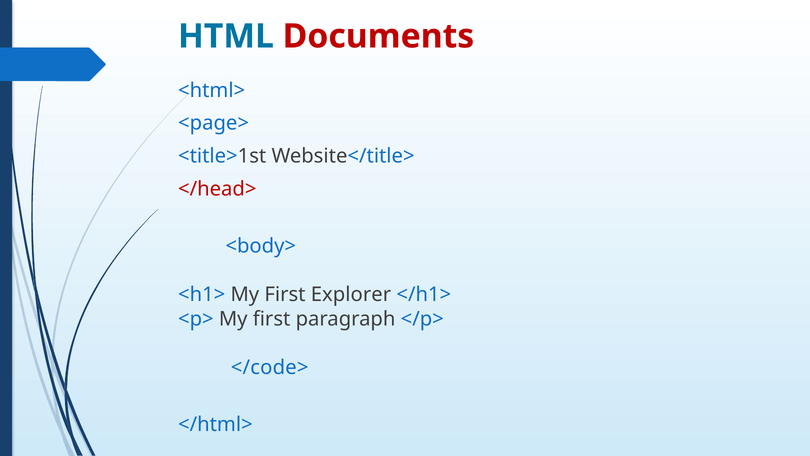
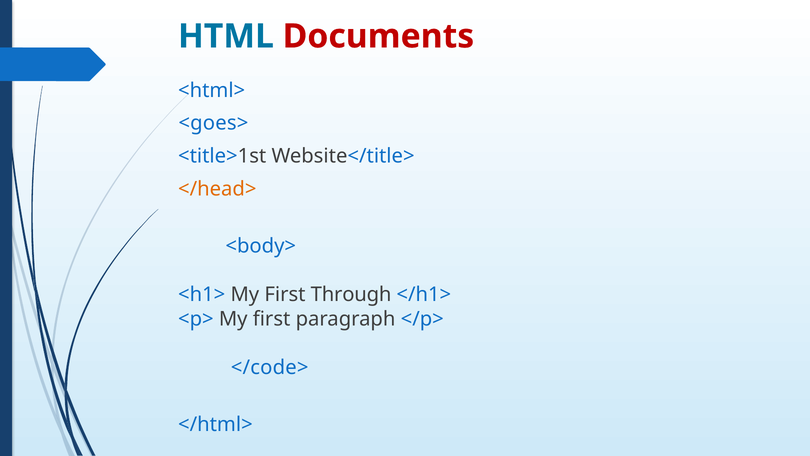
<page>: <page> -> <goes> (213, 123)
</head> colour: red -> orange (217, 189)
Explorer: Explorer -> Through (351, 294)
